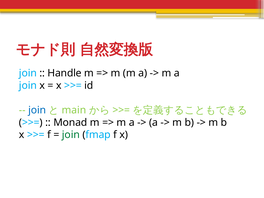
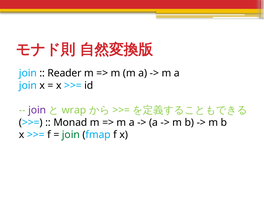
Handle: Handle -> Reader (65, 73)
join colour: blue -> purple (37, 110)
main: main -> wrap (74, 110)
